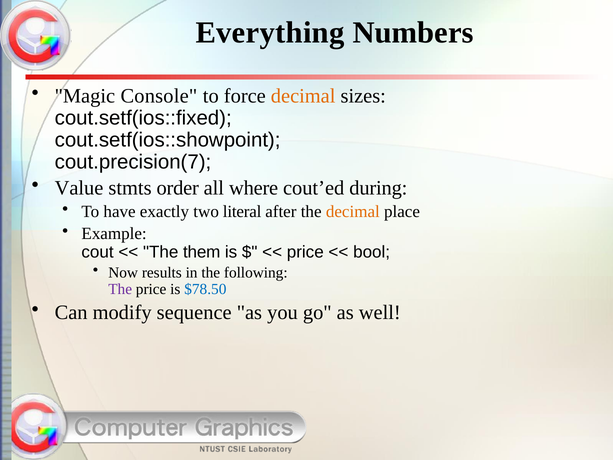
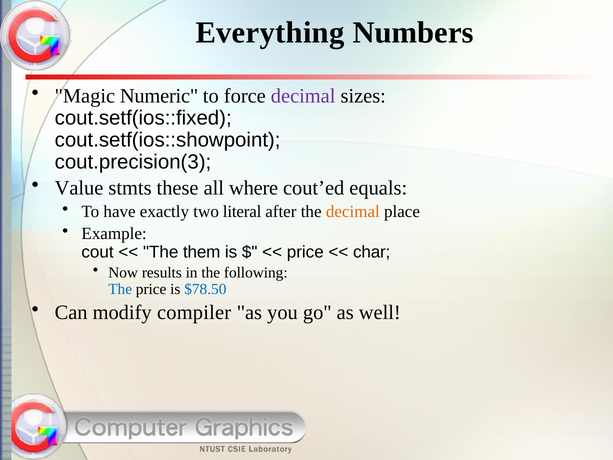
Console: Console -> Numeric (159, 96)
decimal colour: orange -> purple (303, 96)
cout.precision(7: cout.precision(7 -> cout.precision(3 (133, 162)
order: order -> these (178, 188)
during: during -> equals (378, 188)
bool: bool -> char (372, 252)
The colour: purple -> blue (120, 289)
sequence: sequence -> compiler (194, 312)
